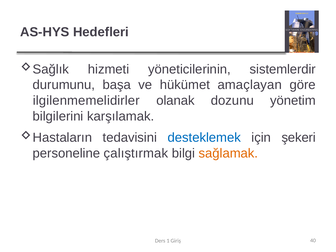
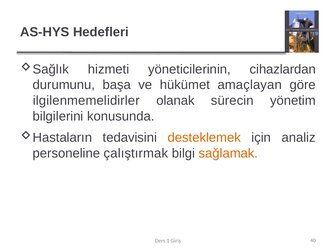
sistemlerdir: sistemlerdir -> cihazlardan (283, 69)
dozunu: dozunu -> sürecin (232, 101)
karşılamak: karşılamak -> konusunda (121, 116)
desteklemek colour: blue -> orange (204, 138)
şekeri: şekeri -> analiz (299, 138)
